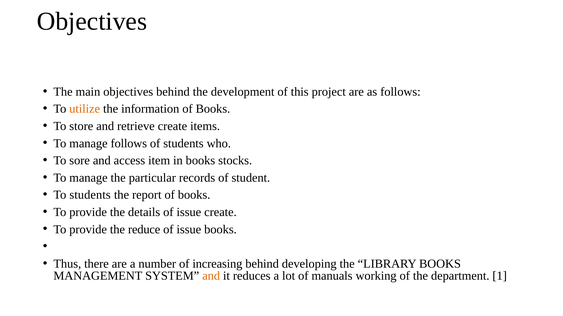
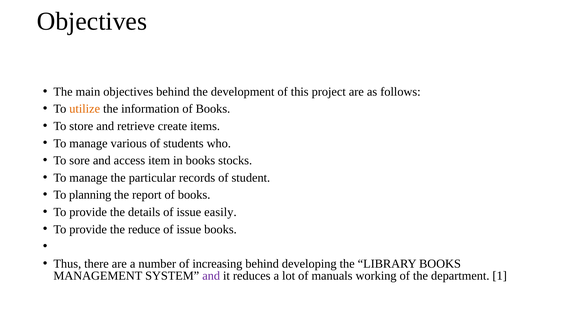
manage follows: follows -> various (129, 144)
To students: students -> planning (90, 195)
issue create: create -> easily (220, 213)
and colour: orange -> purple (211, 276)
